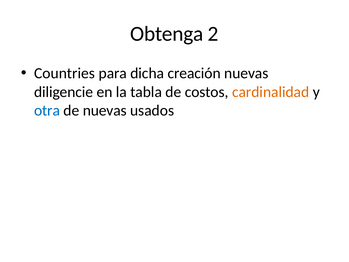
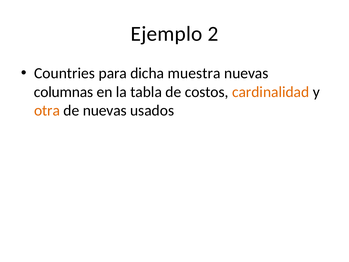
Obtenga: Obtenga -> Ejemplo (167, 34)
creación: creación -> muestra (194, 73)
diligencie: diligencie -> columnas (64, 92)
otra colour: blue -> orange (47, 110)
